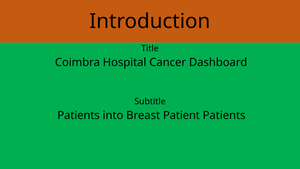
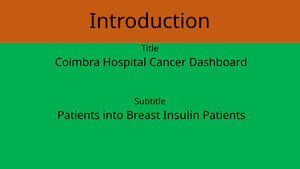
Patient: Patient -> Insulin (181, 115)
